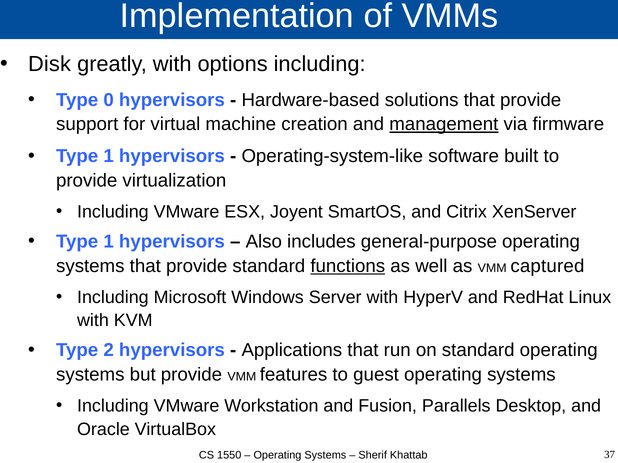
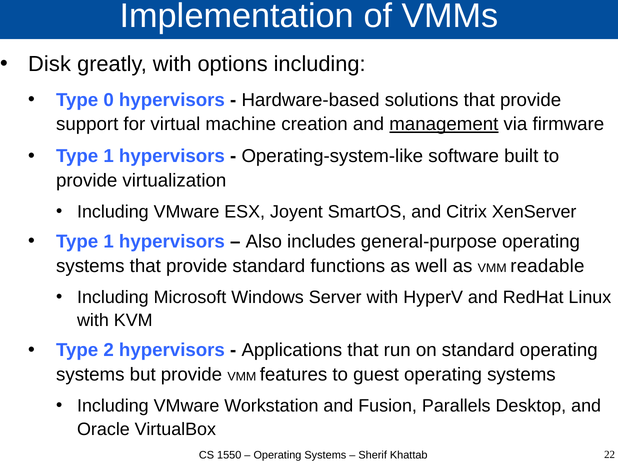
functions underline: present -> none (348, 266)
captured: captured -> readable (547, 266)
37: 37 -> 22 (610, 455)
